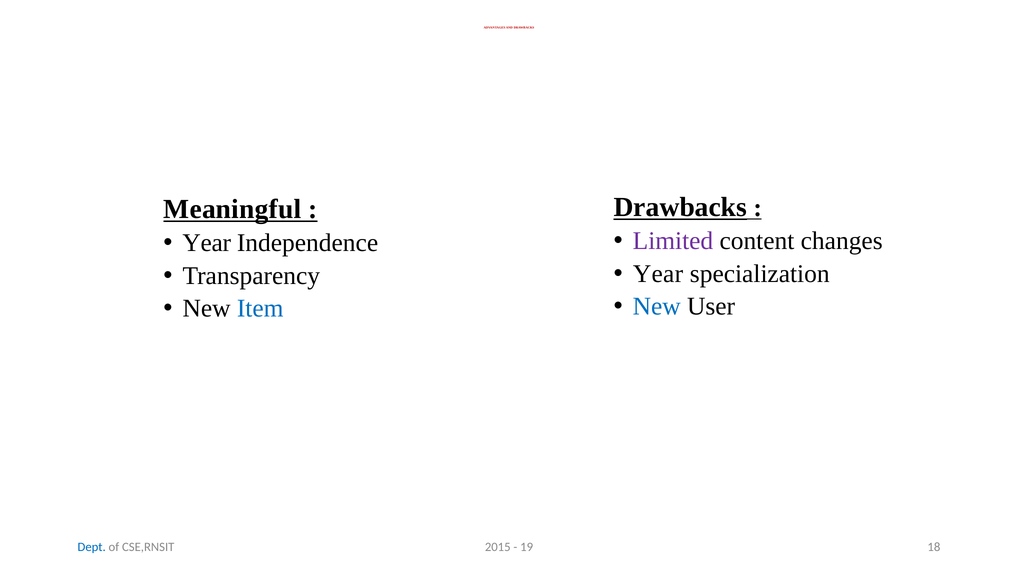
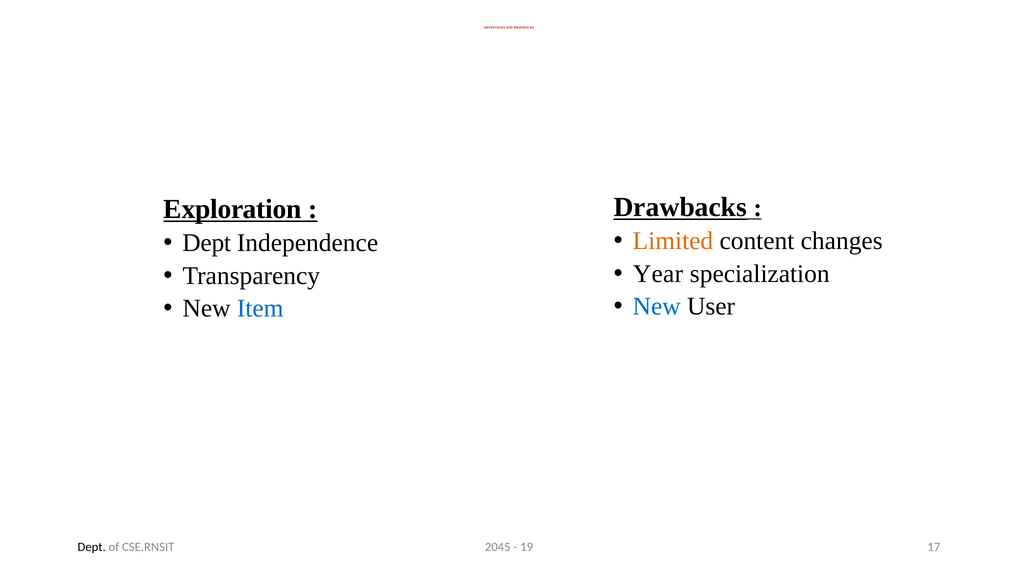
Meaningful: Meaningful -> Exploration (233, 209)
Limited colour: purple -> orange (673, 241)
Year: Year -> Dept (207, 243)
2015: 2015 -> 2045 (498, 547)
18: 18 -> 17 (934, 547)
Dept colour: blue -> black (92, 547)
